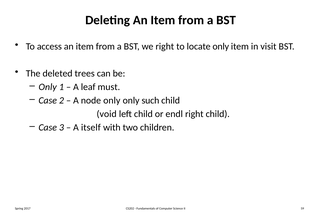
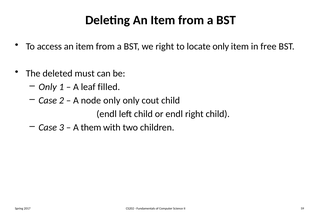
visit: visit -> free (268, 47)
trees: trees -> must (85, 74)
must: must -> filled (109, 87)
such: such -> cout (150, 101)
void: void -> endl (107, 114)
itself: itself -> them (91, 128)
